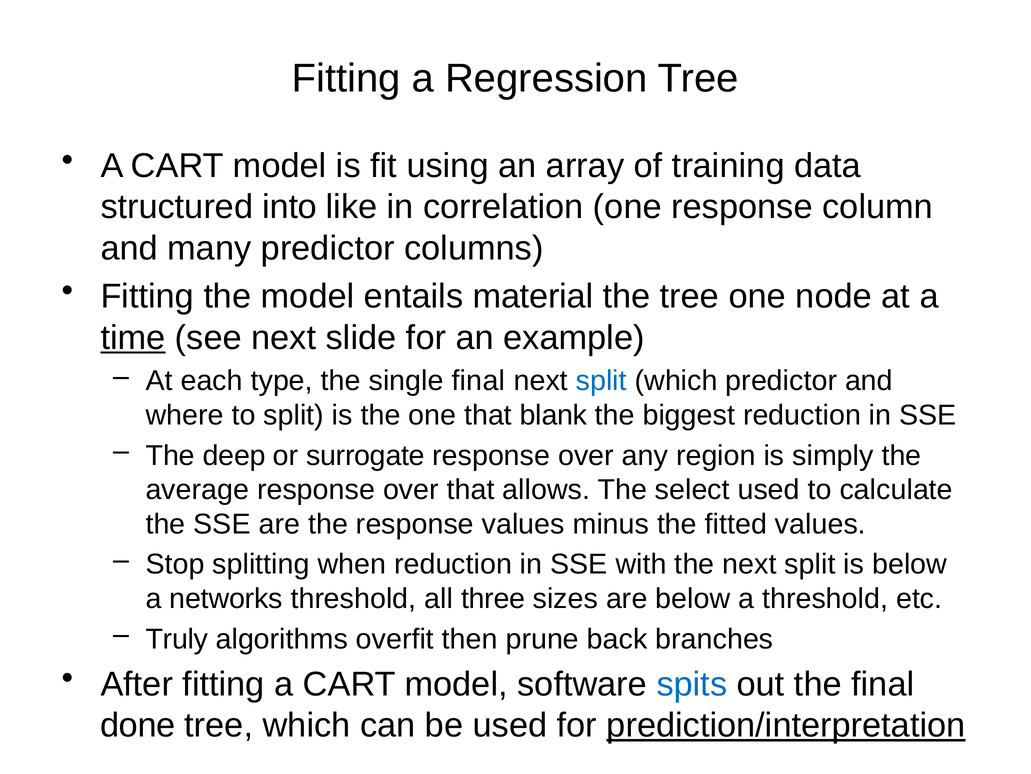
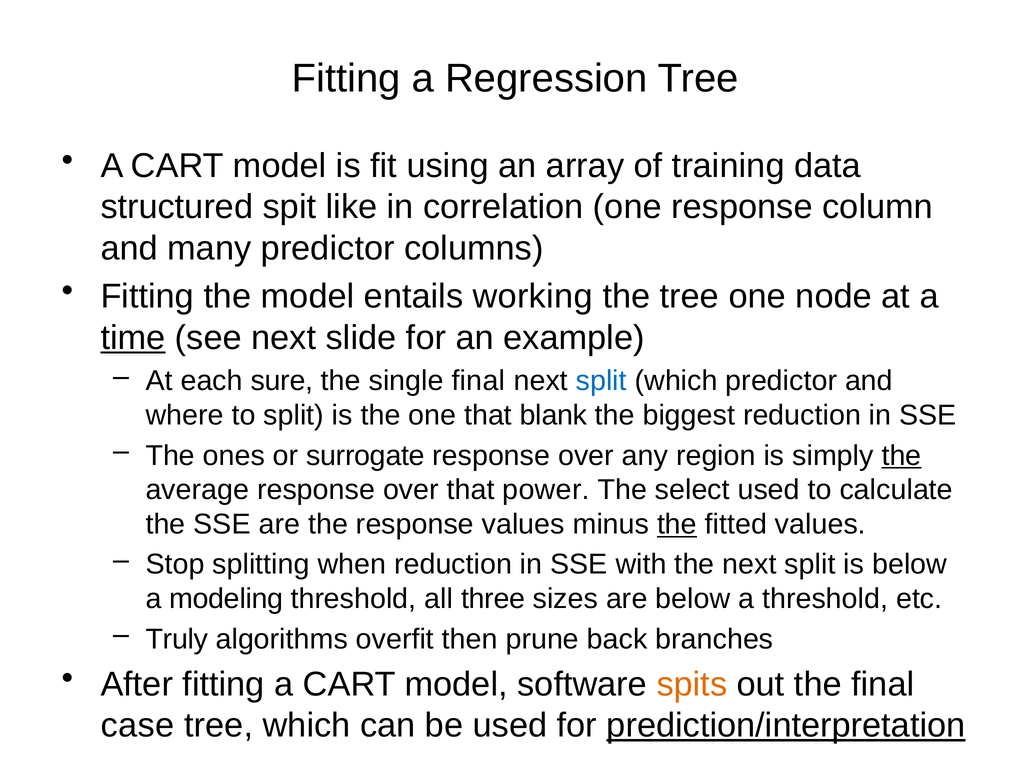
into: into -> spit (289, 207)
material: material -> working (533, 296)
type: type -> sure (282, 381)
deep: deep -> ones (234, 455)
the underline: none -> present (901, 455)
allows: allows -> power (546, 489)
the underline: none -> present (677, 524)
networks: networks -> modeling (226, 598)
spits colour: blue -> orange (692, 684)
done: done -> case (138, 725)
